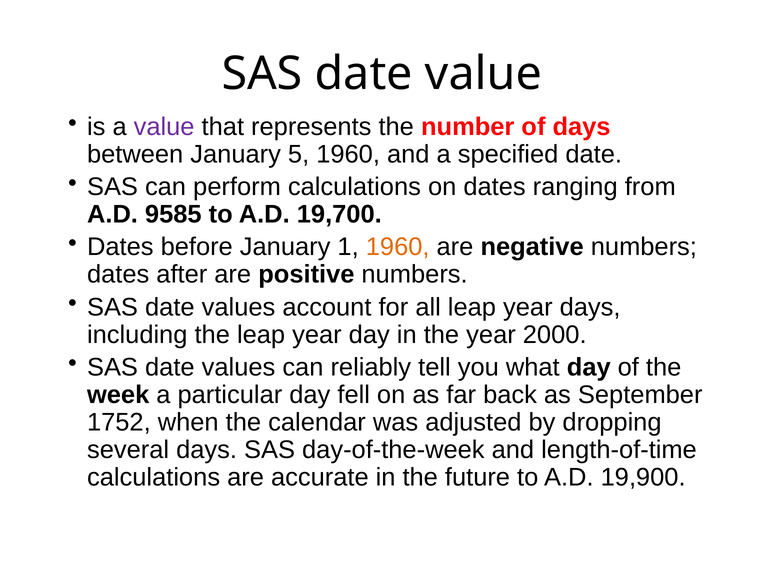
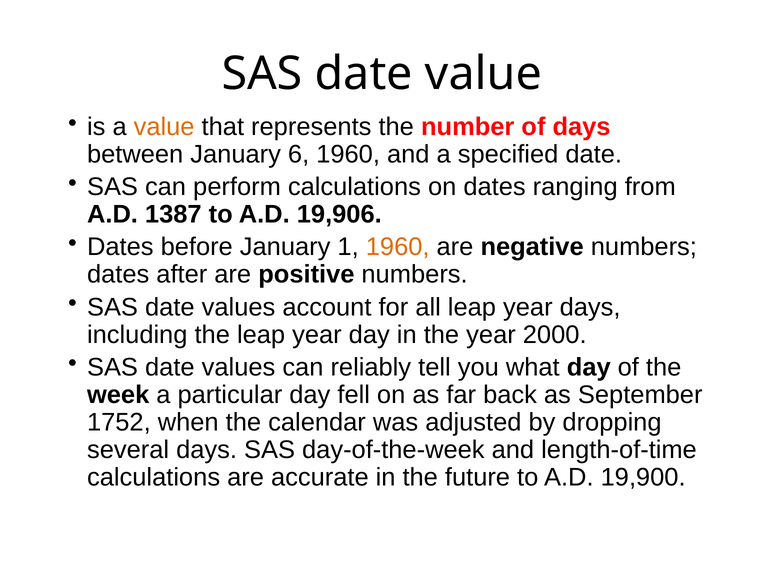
value colour: purple -> orange (164, 127)
5: 5 -> 6 (299, 154)
9585: 9585 -> 1387 (173, 215)
19,700: 19,700 -> 19,906 (339, 215)
